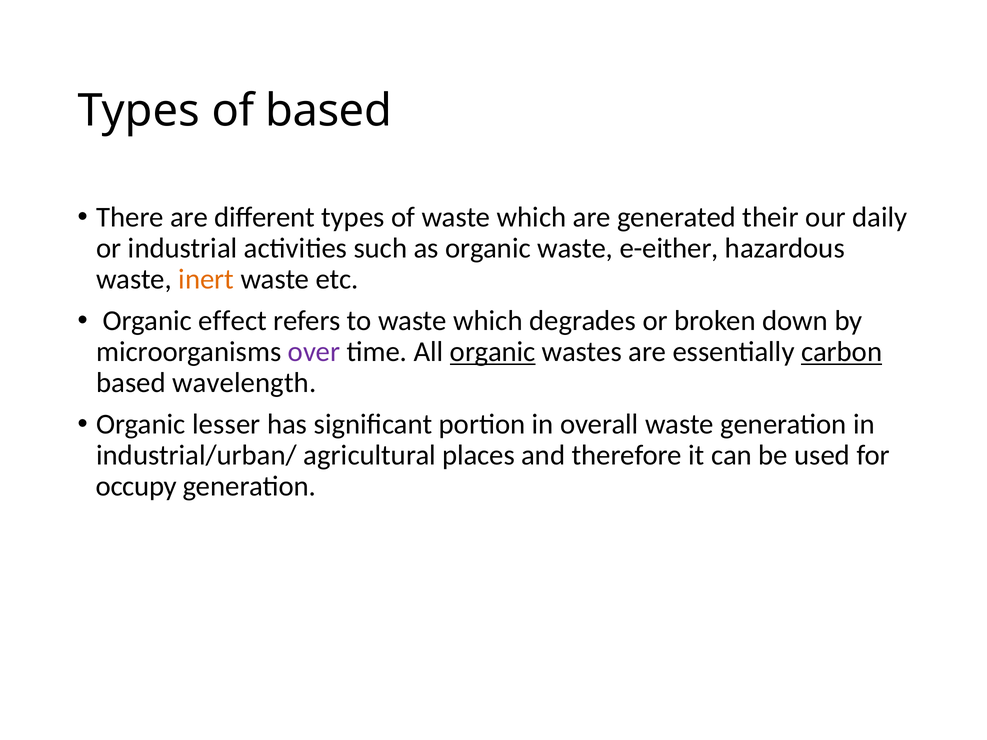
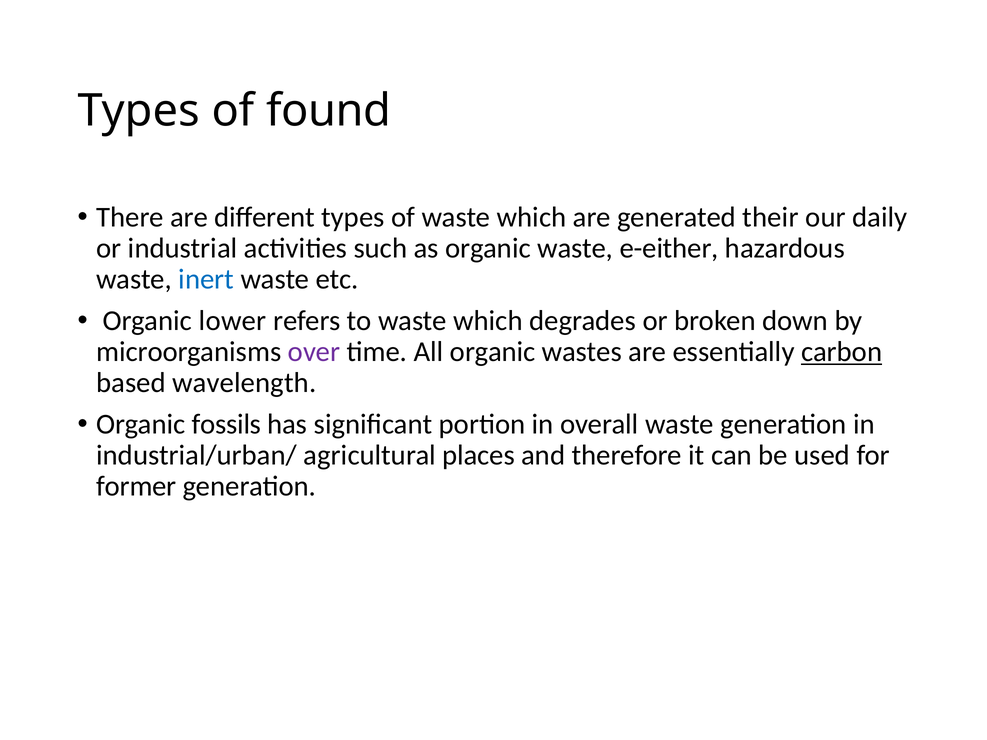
of based: based -> found (329, 111)
inert colour: orange -> blue (206, 280)
effect: effect -> lower (233, 321)
organic underline: present -> none (493, 352)
lesser: lesser -> fossils (226, 424)
occupy: occupy -> former (136, 487)
